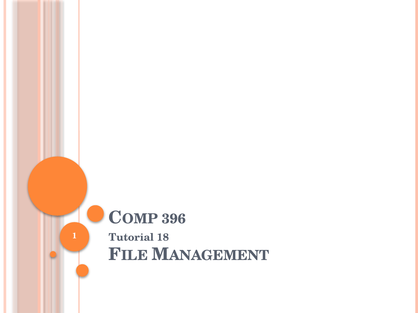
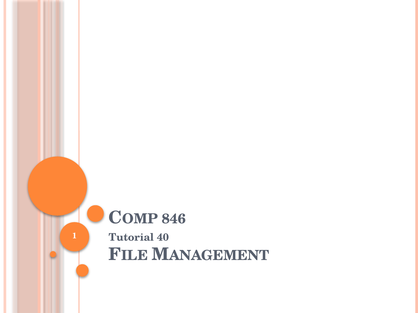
396: 396 -> 846 (174, 219)
18: 18 -> 40 (163, 238)
